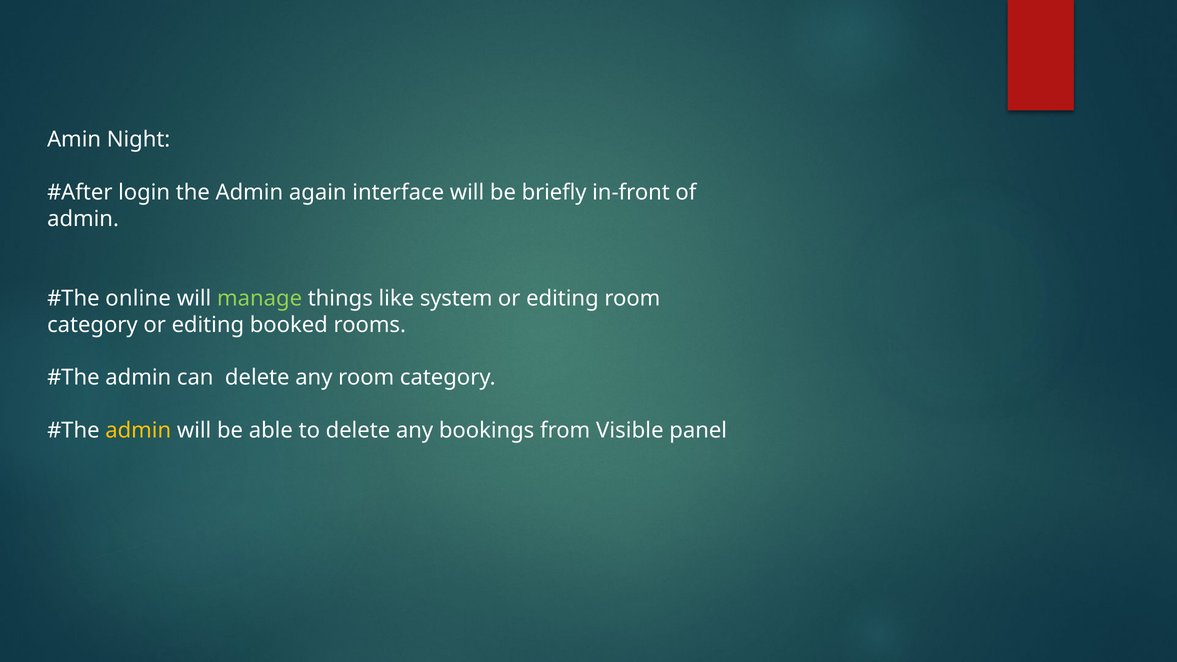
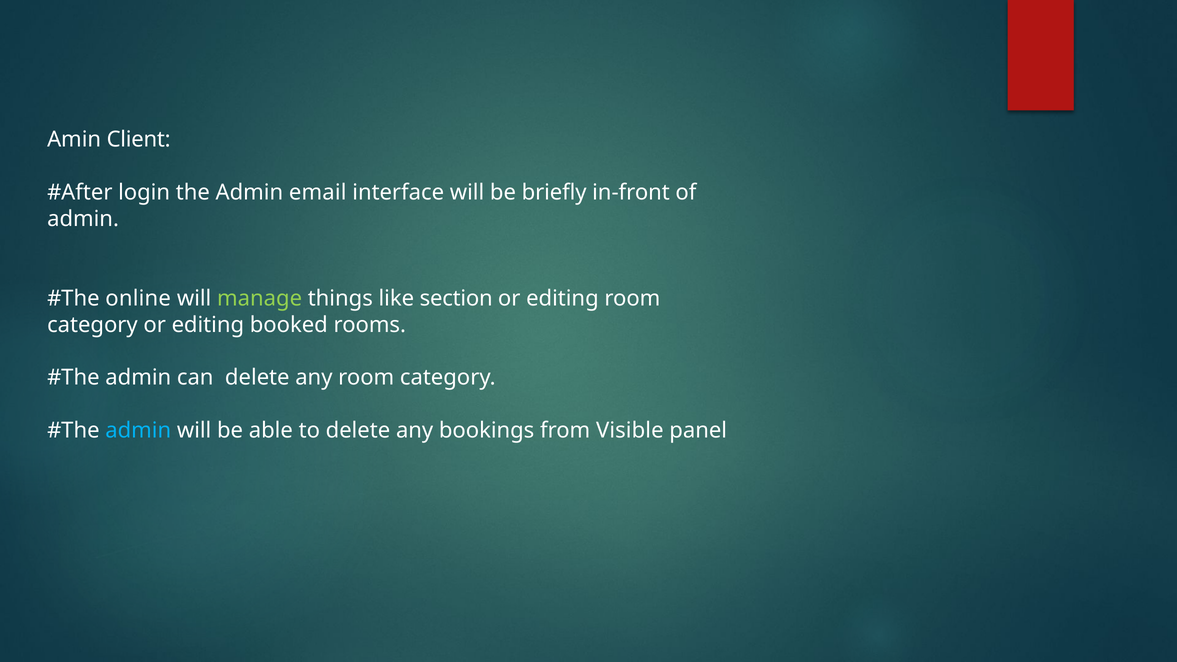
Night: Night -> Client (139, 139)
again: again -> email (318, 192)
system: system -> section (456, 298)
admin colour: yellow -> light blue (138, 431)
